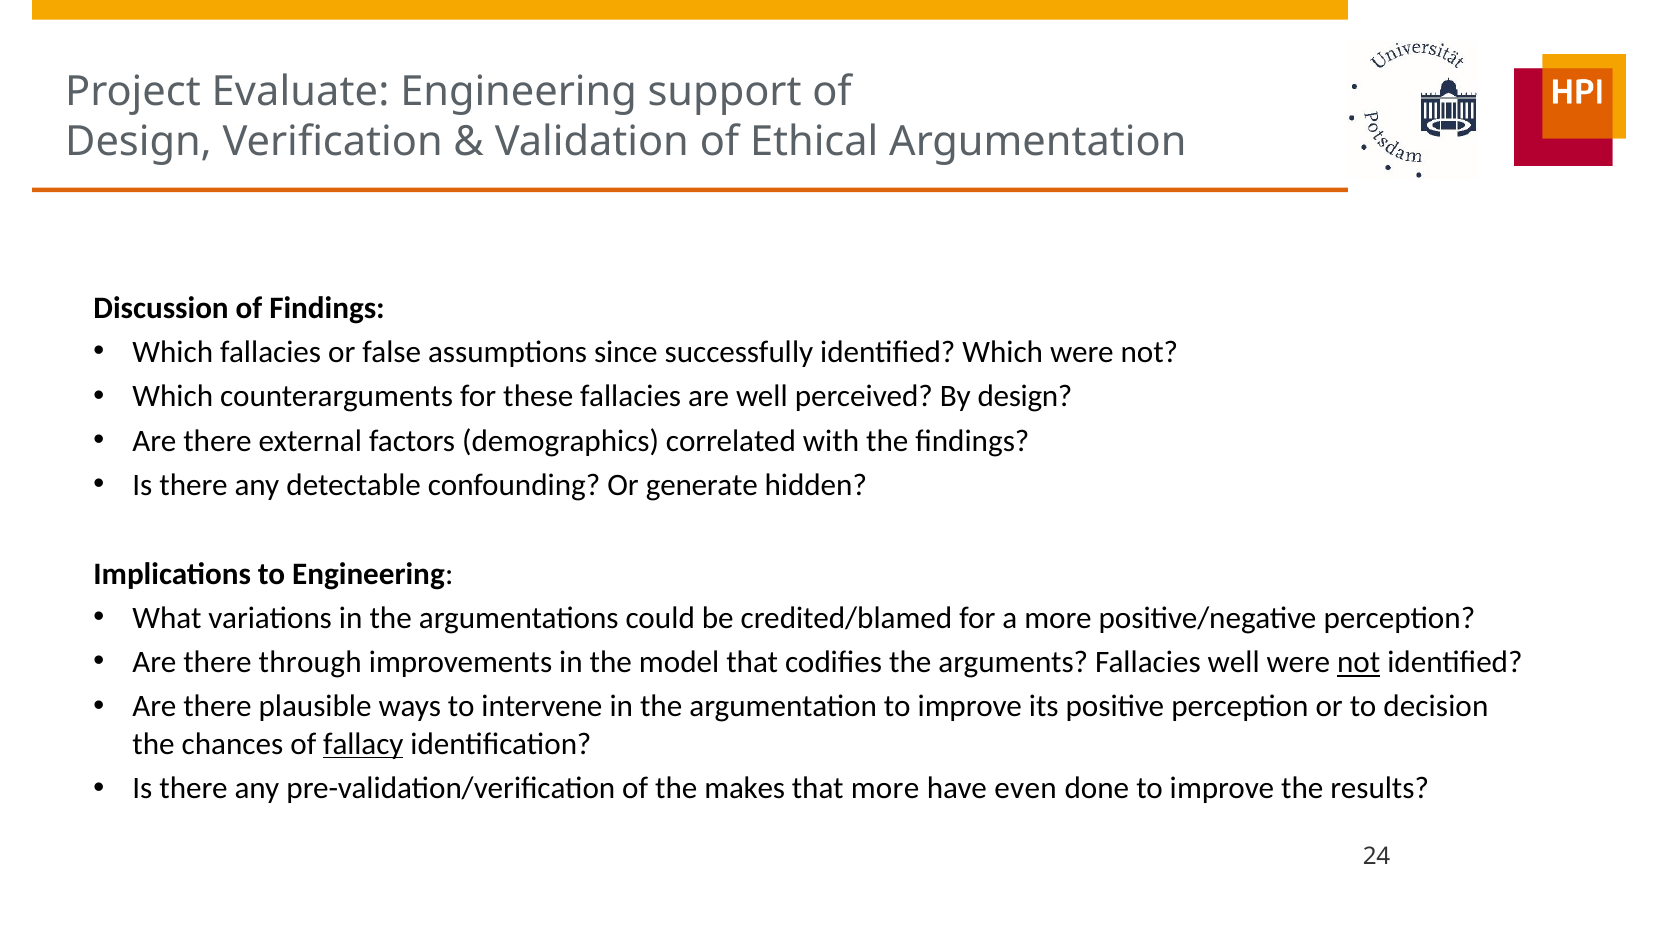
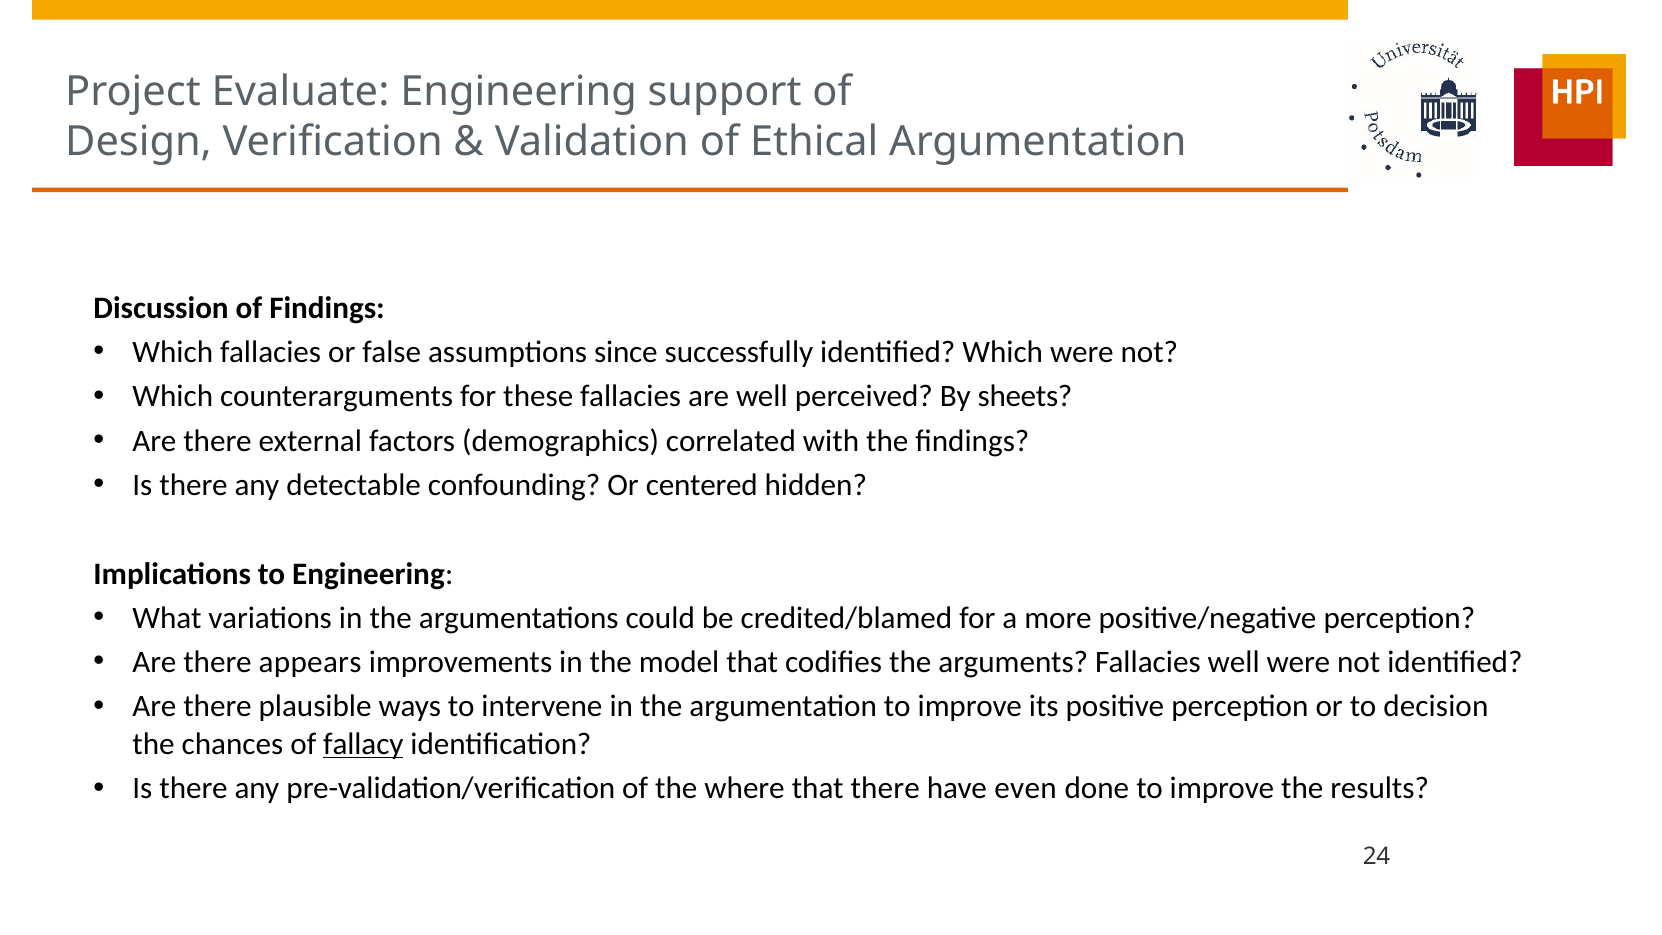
By design: design -> sheets (1025, 396)
generate: generate -> centered (702, 485)
through: through -> appears (310, 662)
not underline: present -> none (1359, 662)
makes: makes -> where (745, 788)
that more: more -> there (885, 788)
